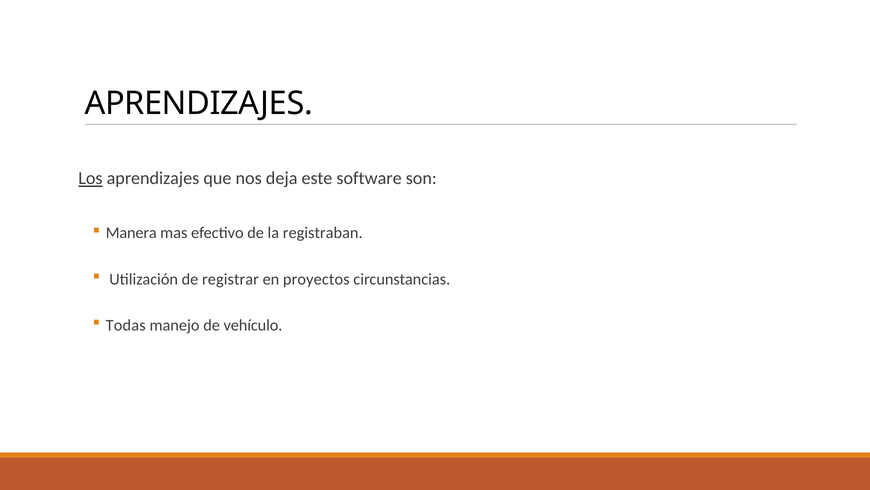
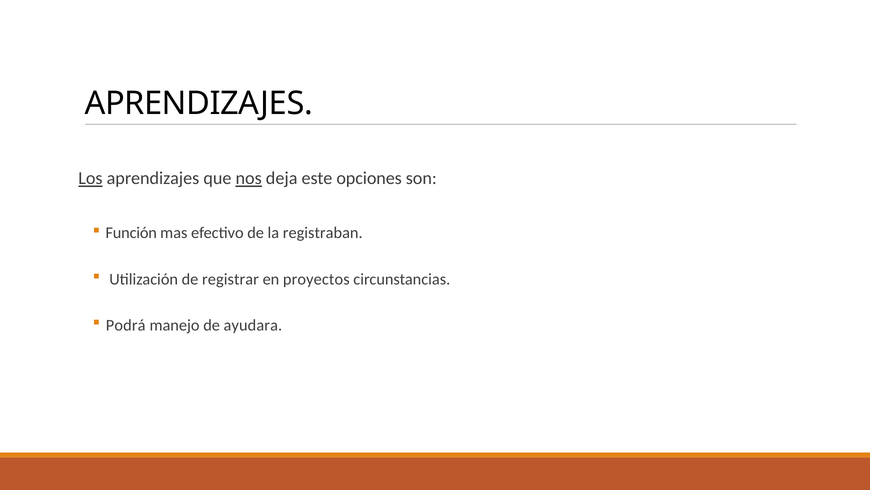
nos underline: none -> present (249, 178)
software: software -> opciones (369, 178)
Manera: Manera -> Función (131, 233)
Todas: Todas -> Podrá (126, 325)
vehículo: vehículo -> ayudara (253, 325)
